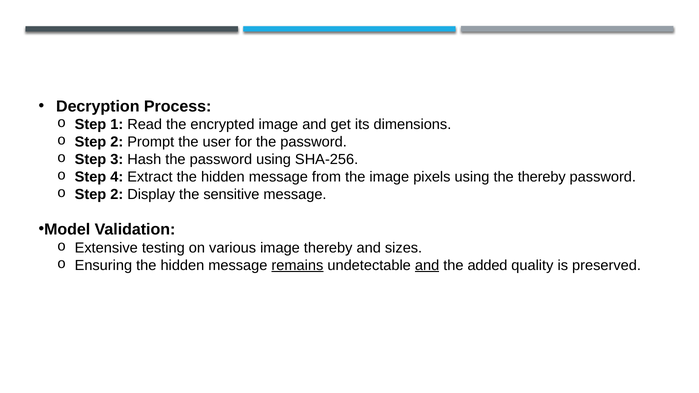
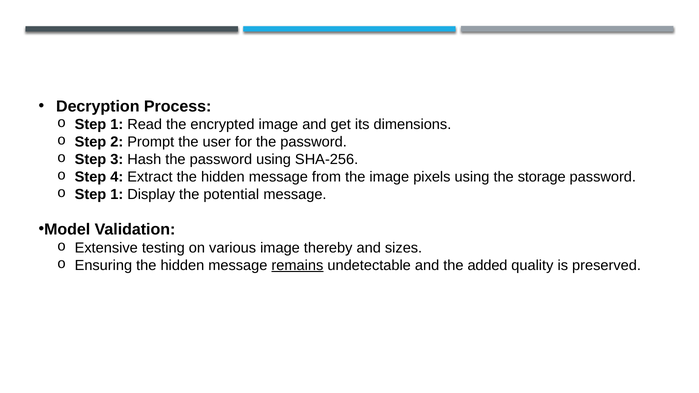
the thereby: thereby -> storage (542, 177)
2: 2 -> 1 (117, 195)
sensitive: sensitive -> potential (231, 195)
and underline: present -> none (427, 265)
